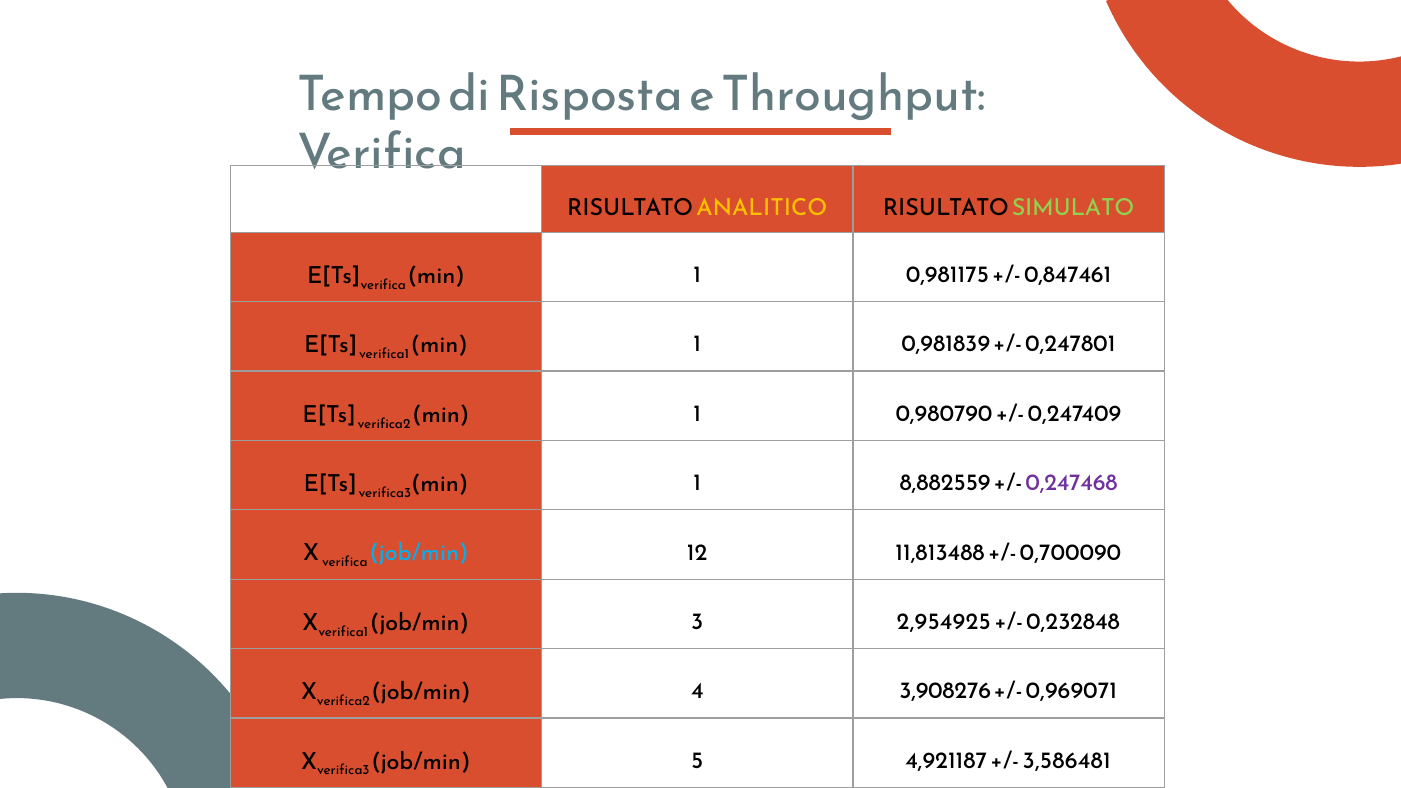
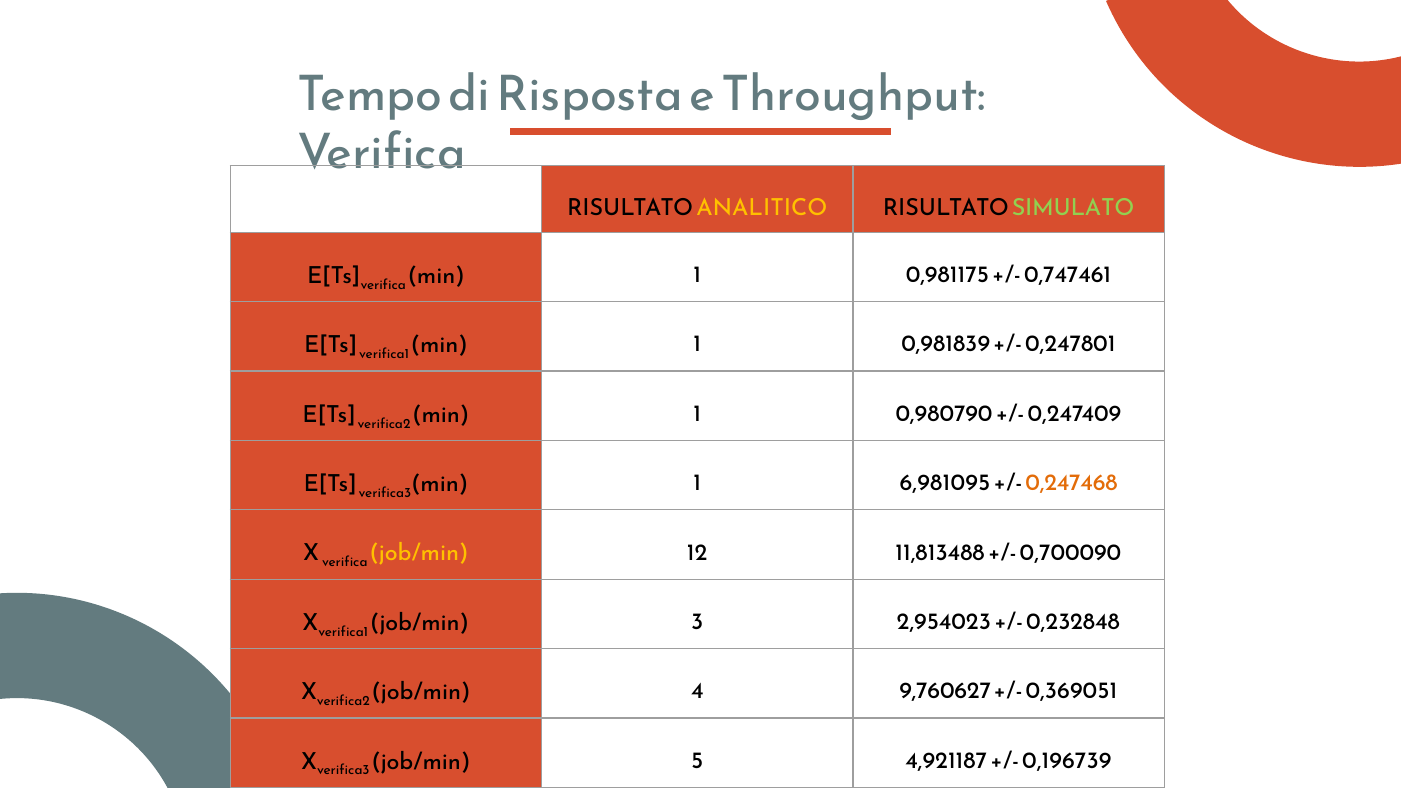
0,847461: 0,847461 -> 0,747461 (1068, 275)
8,882559: 8,882559 -> 6,981095 (945, 483)
0,247468 colour: purple -> orange (1072, 483)
job/min colour: light blue -> yellow (419, 553)
2,954925: 2,954925 -> 2,954023 (944, 622)
3,908276: 3,908276 -> 9,760627 (945, 691)
0,969071: 0,969071 -> 0,369051 (1071, 691)
3,586481: 3,586481 -> 0,196739 (1067, 761)
